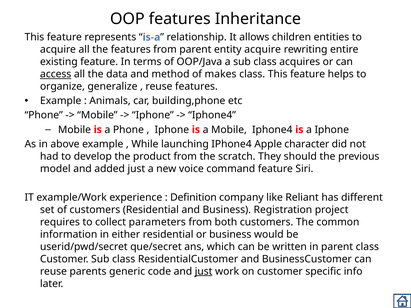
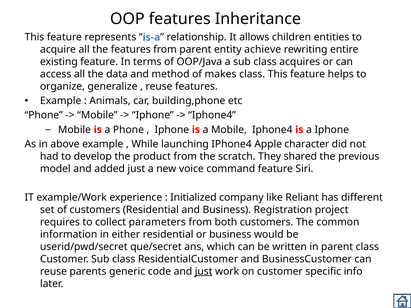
entity acquire: acquire -> achieve (263, 50)
access underline: present -> none (56, 74)
should: should -> shared (300, 156)
Definition: Definition -> Initialized (193, 198)
